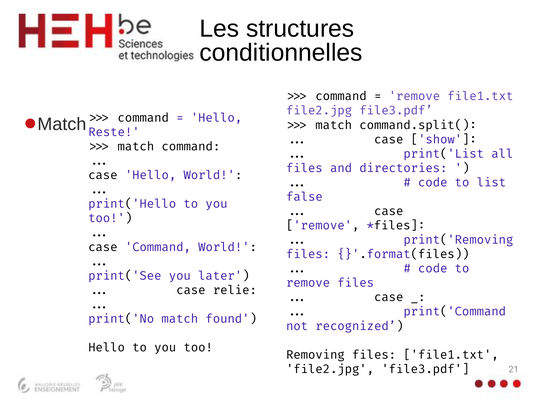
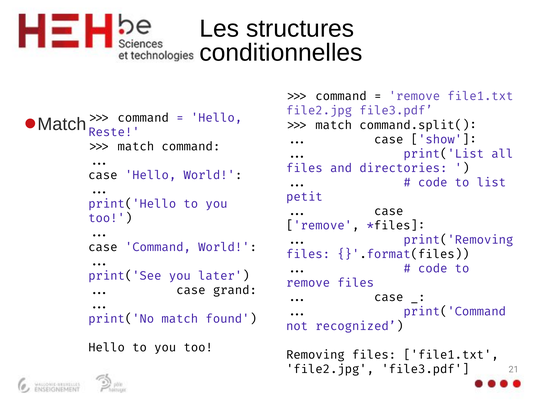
false: false -> petit (304, 197)
relie: relie -> grand (235, 290)
